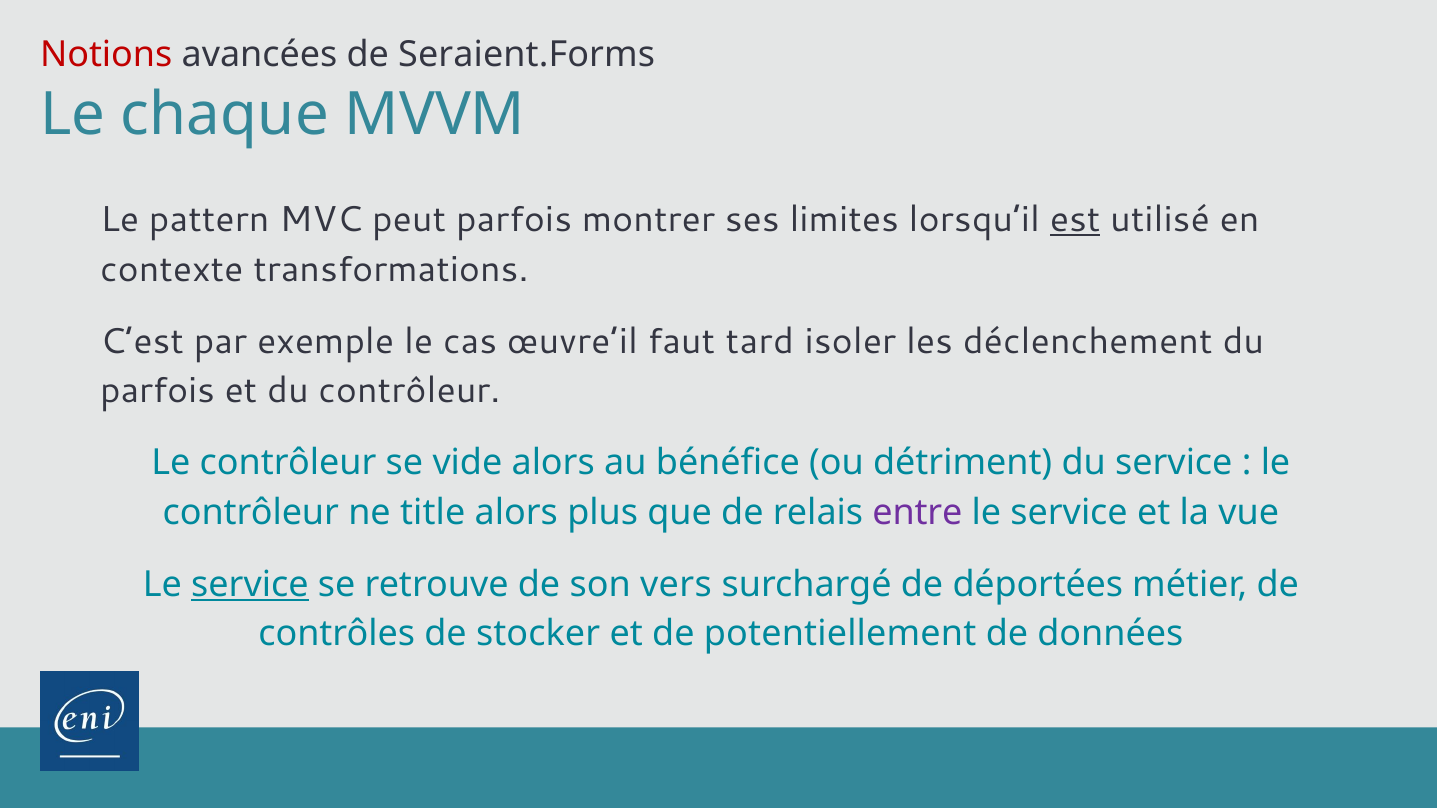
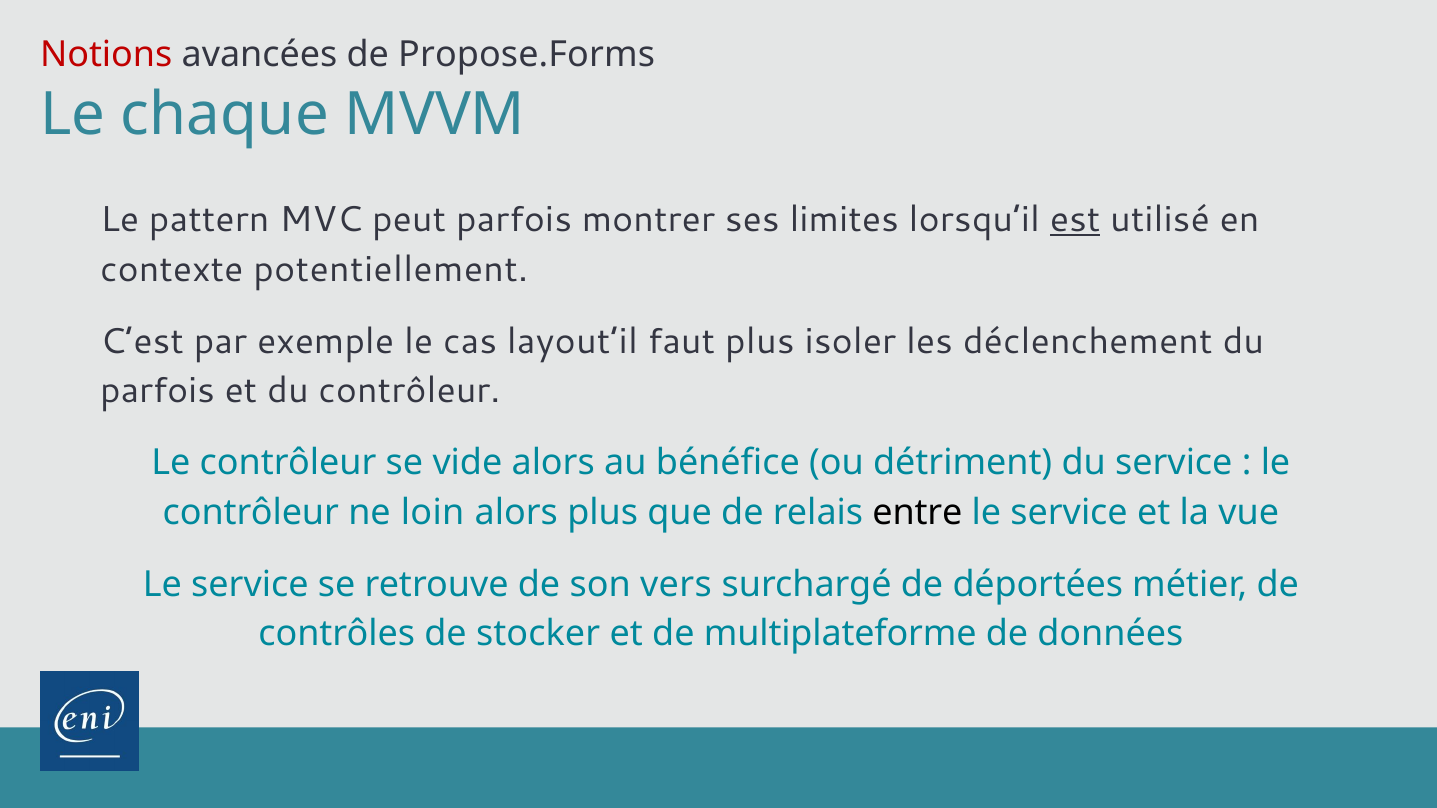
Seraient.Forms: Seraient.Forms -> Propose.Forms (527, 54)
transformations: transformations -> potentiellement (391, 270)
œuvre’il: œuvre’il -> layout’il (572, 342)
faut tard: tard -> plus (760, 342)
title: title -> loin (433, 513)
entre colour: purple -> black (917, 513)
service underline: present -> none (250, 585)
potentiellement: potentiellement -> multiplateforme (840, 634)
